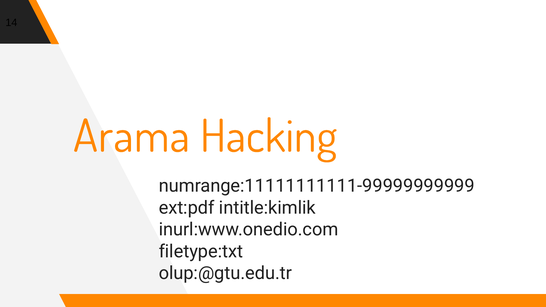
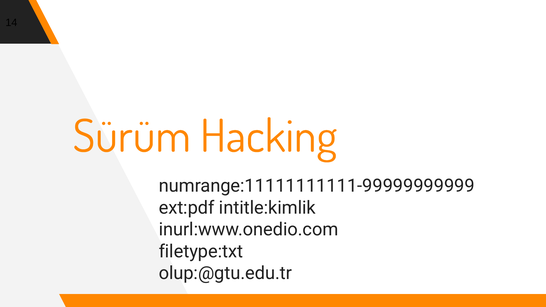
Arama: Arama -> Sürüm (132, 137)
